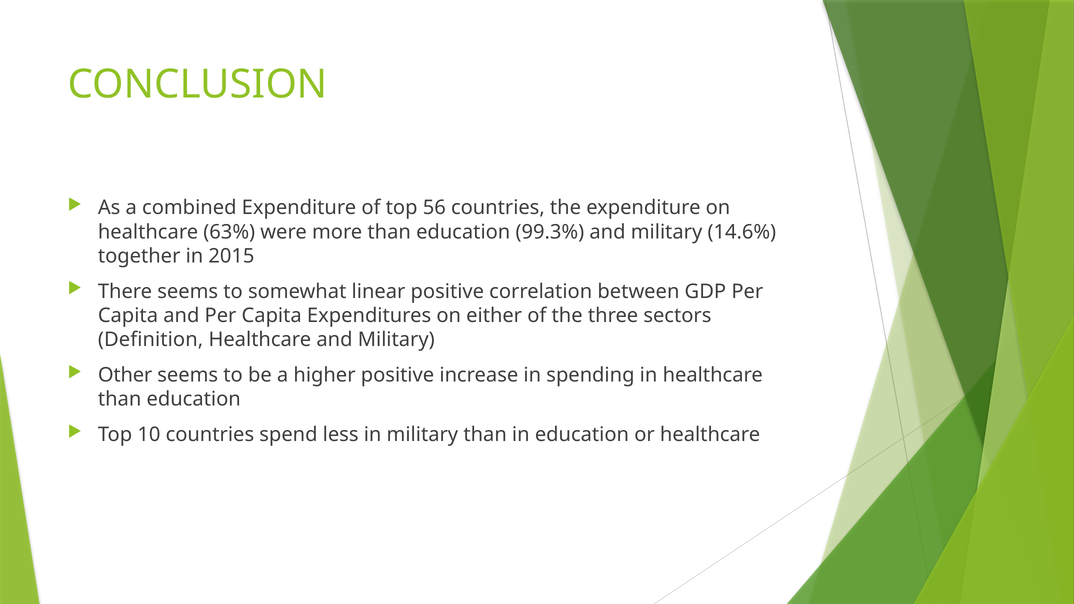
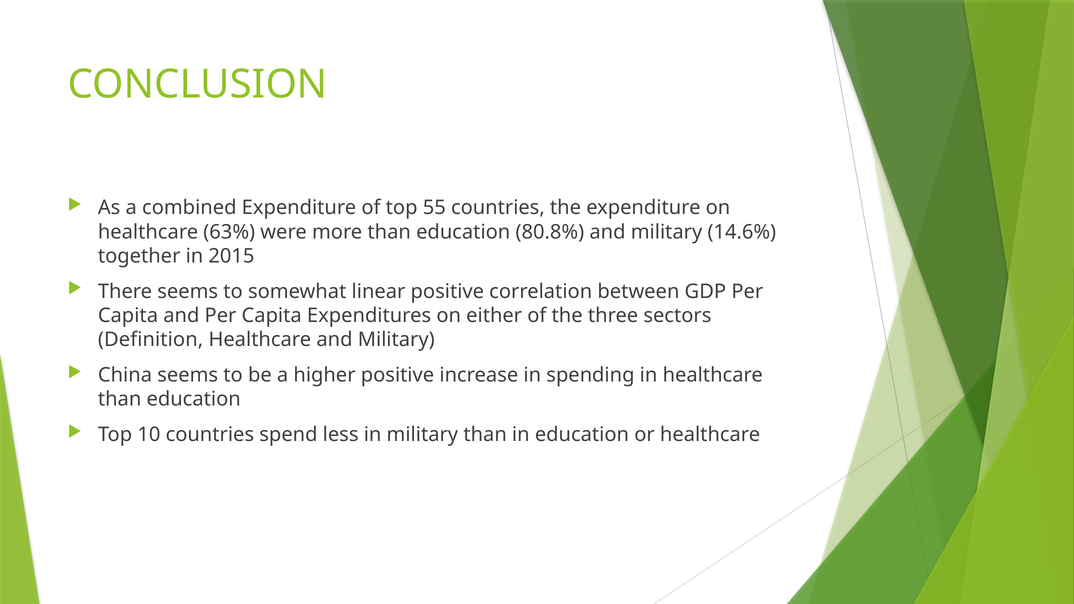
56: 56 -> 55 (434, 208)
99.3%: 99.3% -> 80.8% (550, 232)
Other: Other -> China (125, 375)
